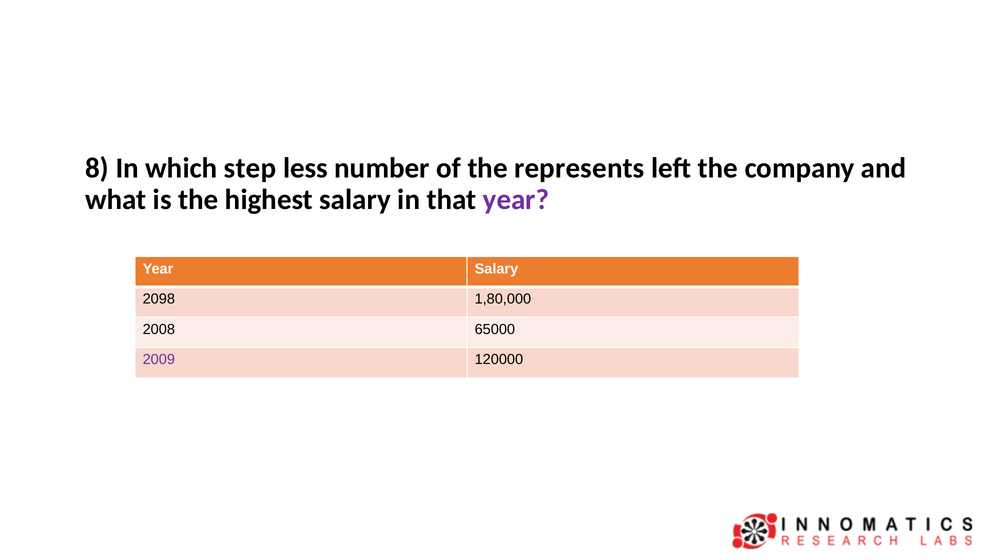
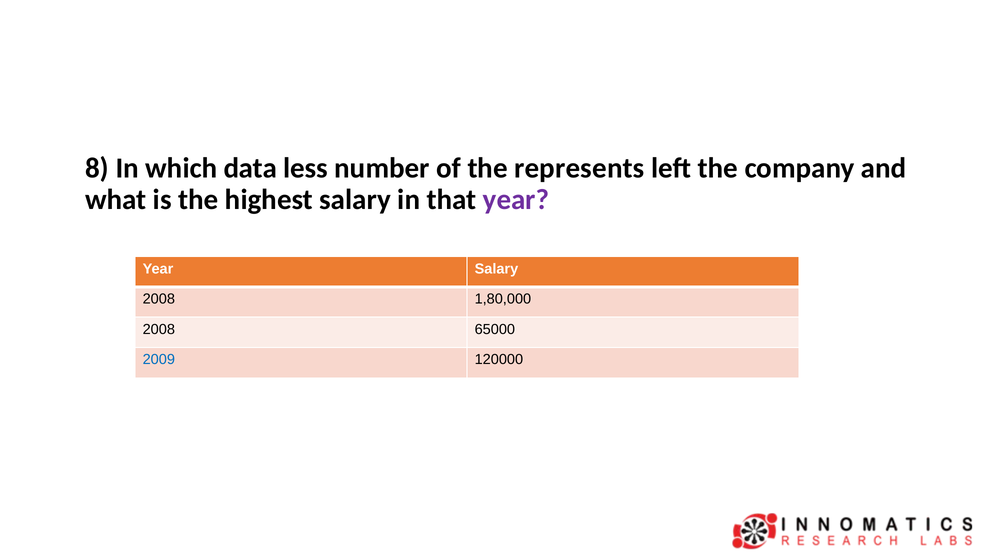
step: step -> data (250, 168)
2098: 2098 -> 2008 (159, 299)
2009 colour: purple -> blue (159, 360)
